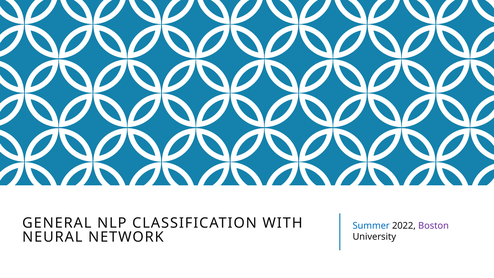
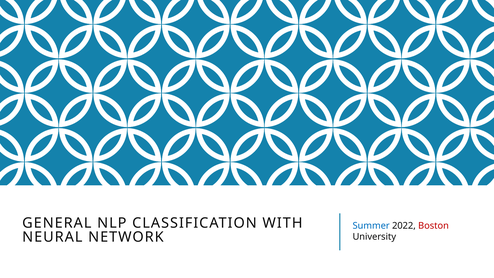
Boston colour: purple -> red (434, 226)
